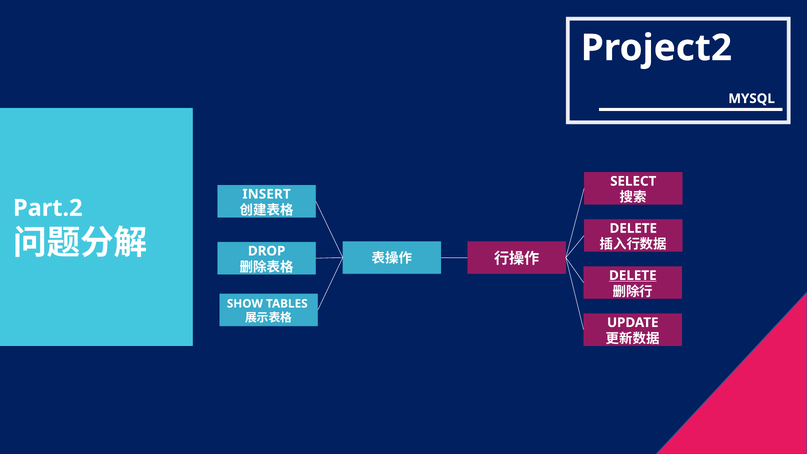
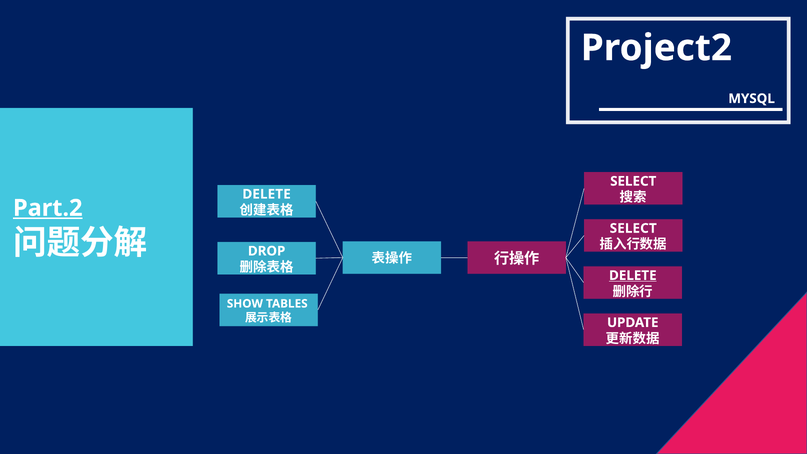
INSERT: INSERT -> DELETE (267, 194)
Part.2 underline: none -> present (48, 208)
DELETE: DELETE -> SELECT (633, 228)
